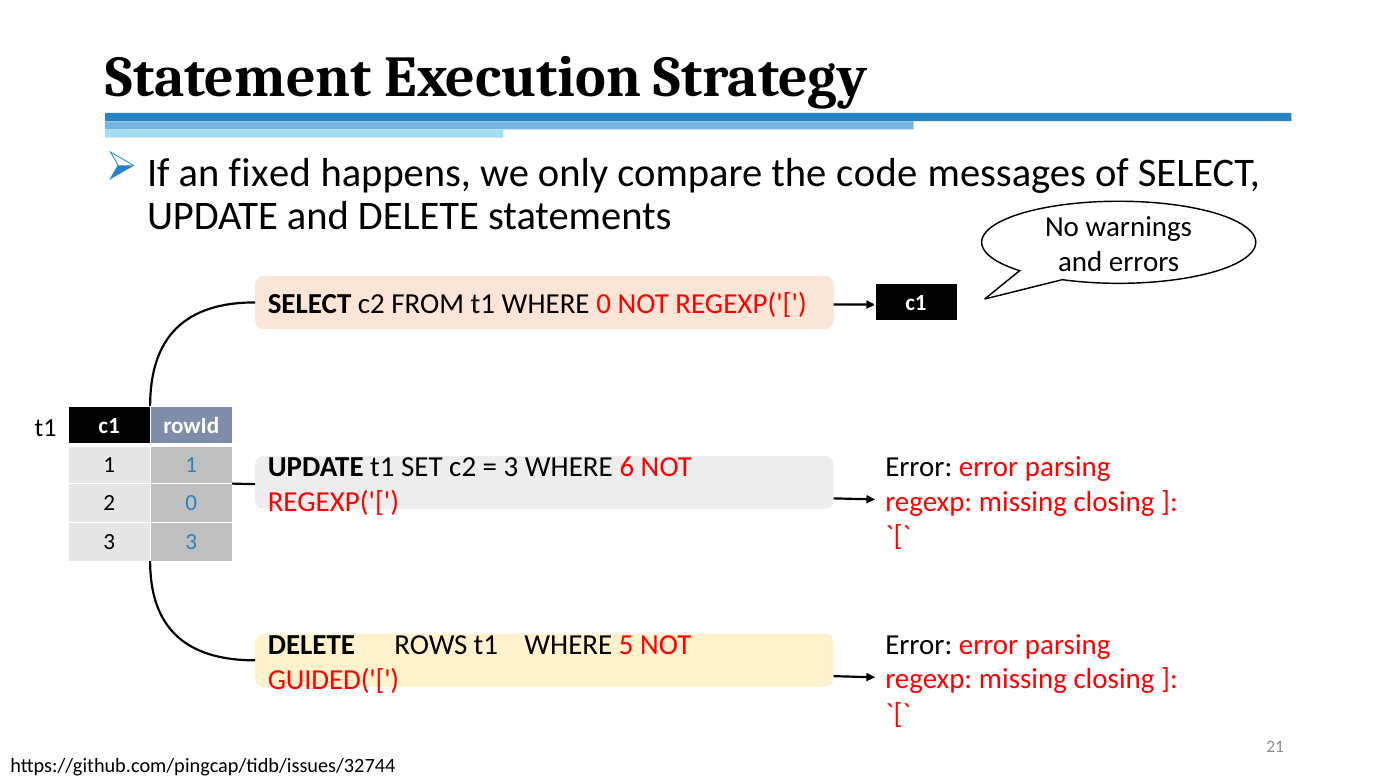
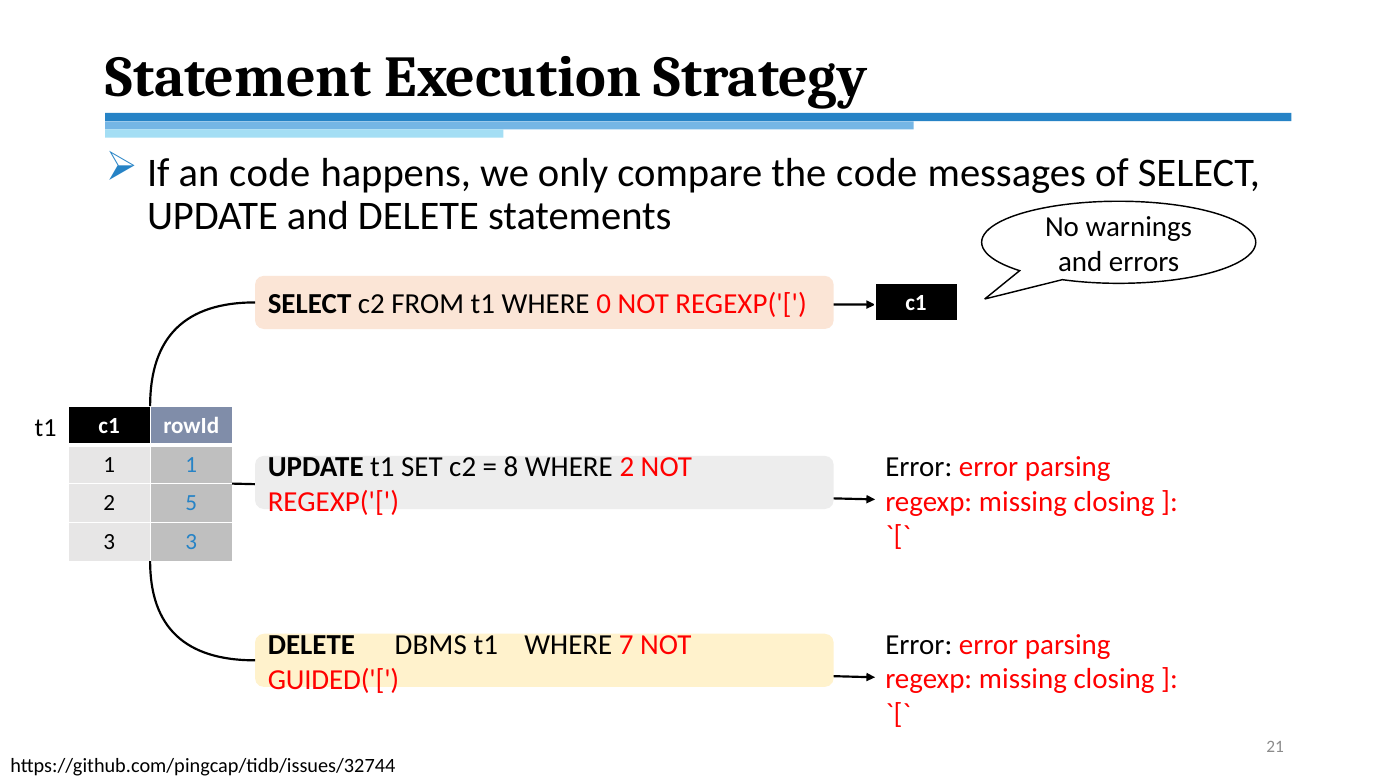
an fixed: fixed -> code (270, 173)
3: 3 -> 8 (511, 467)
WHERE 6: 6 -> 2 (627, 467)
2 0: 0 -> 5 (191, 503)
ROWS: ROWS -> DBMS (431, 645)
5: 5 -> 7 (626, 645)
